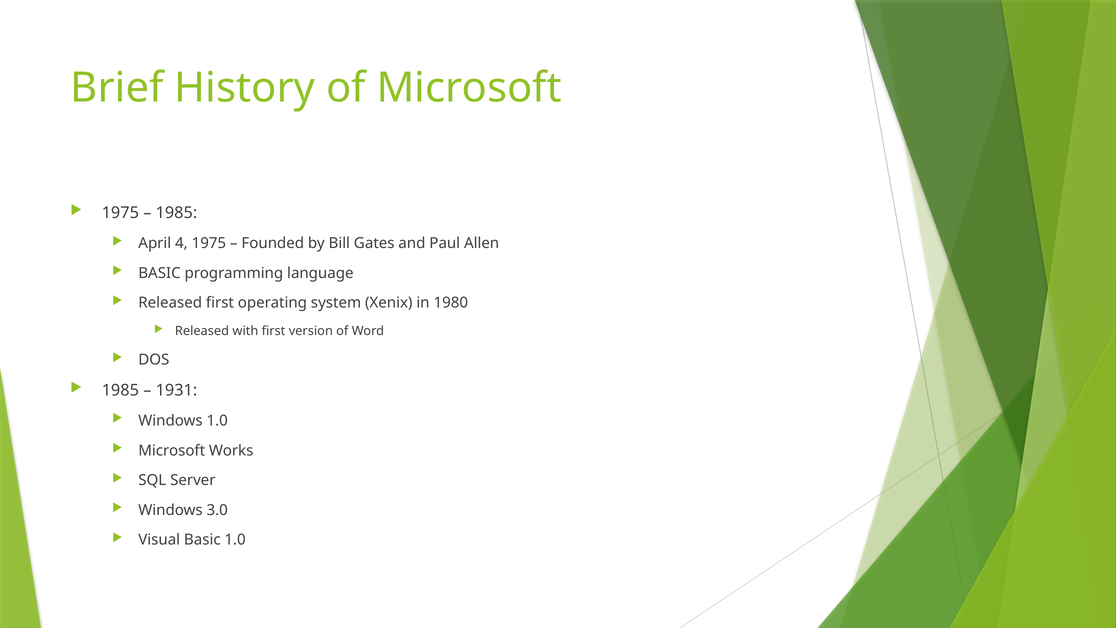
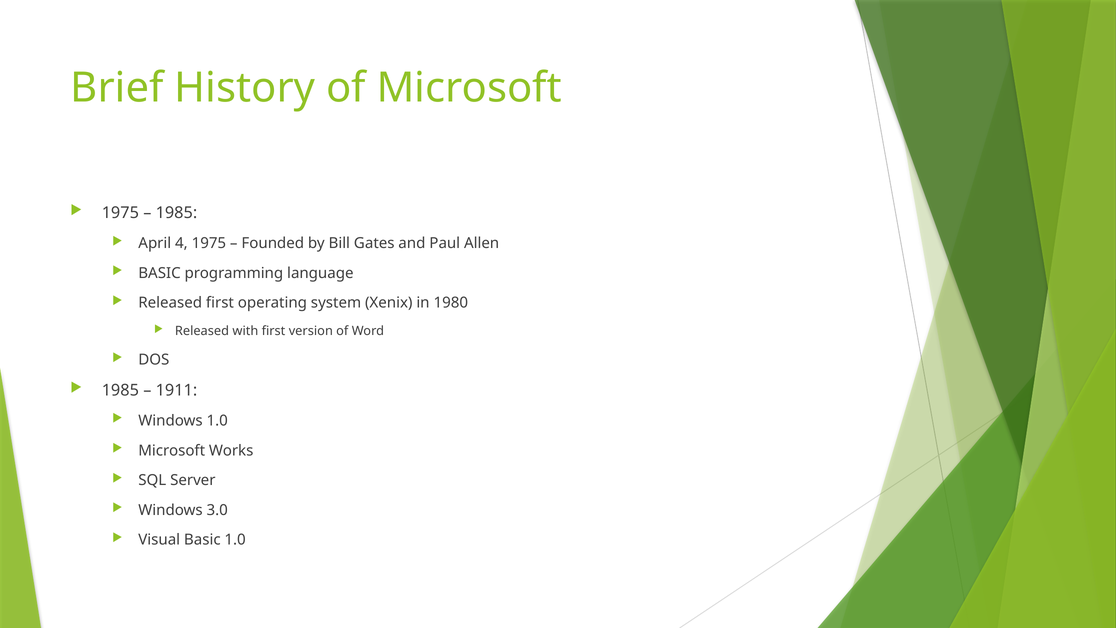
1931: 1931 -> 1911 (176, 390)
